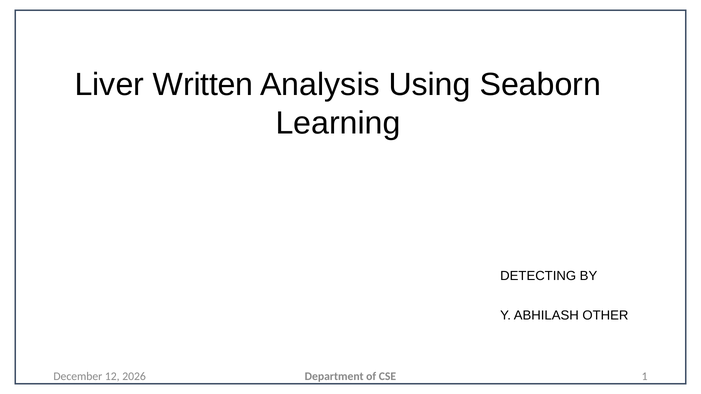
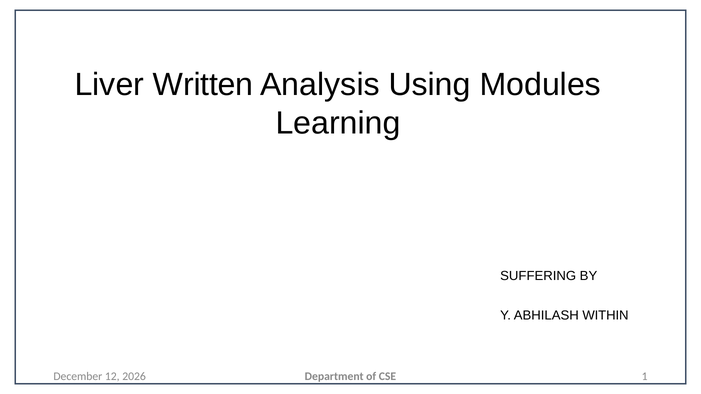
Seaborn: Seaborn -> Modules (540, 85)
DETECTING: DETECTING -> SUFFERING (538, 276)
OTHER: OTHER -> WITHIN (605, 316)
